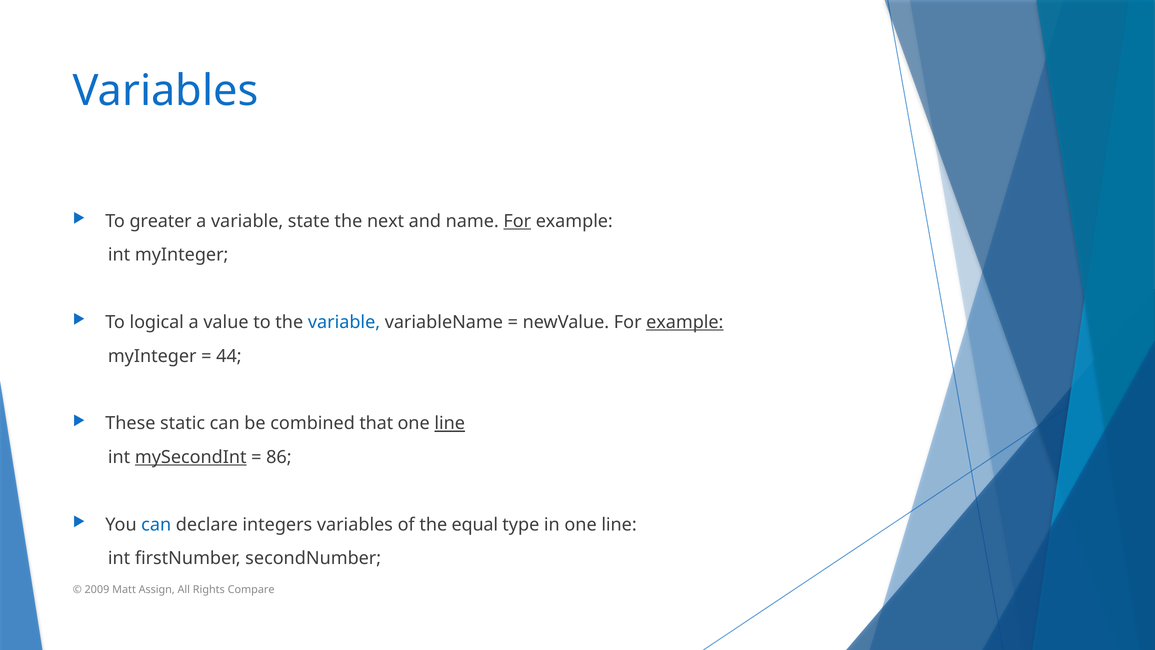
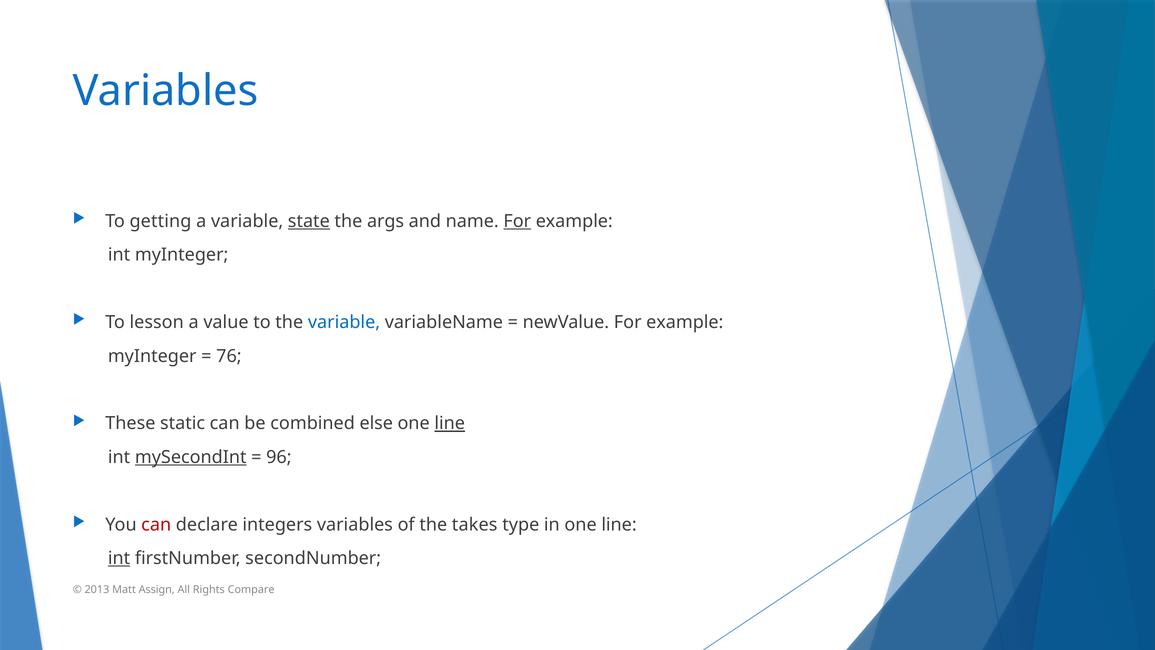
greater: greater -> getting (160, 221)
state underline: none -> present (309, 221)
next: next -> args (386, 221)
logical: logical -> lesson (157, 322)
example underline: present -> none (685, 322)
44: 44 -> 76 (229, 356)
that: that -> else (376, 423)
86: 86 -> 96 (279, 457)
can colour: blue -> red (156, 524)
equal: equal -> takes (475, 524)
int underline: none -> present (119, 558)
2009: 2009 -> 2013 (97, 589)
